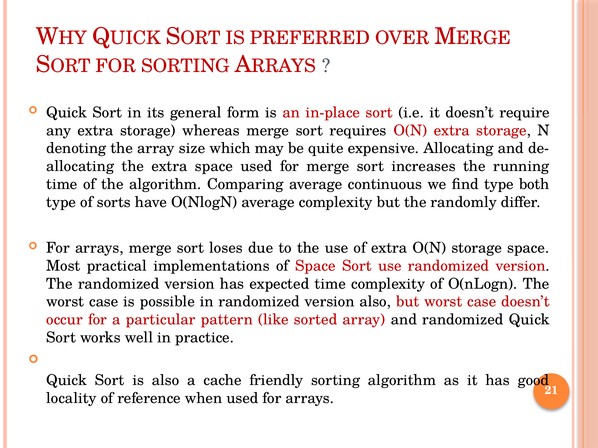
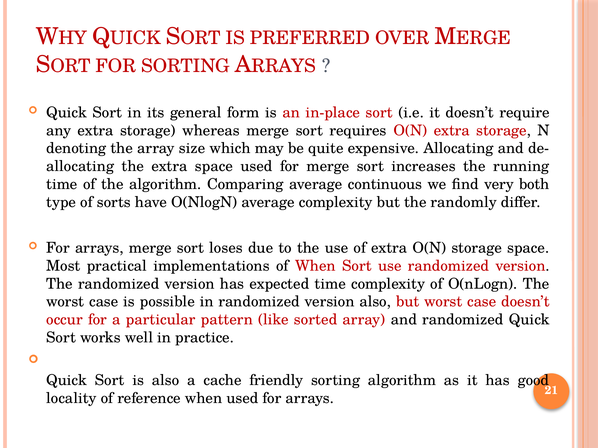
find type: type -> very (499, 184)
of Space: Space -> When (315, 266)
